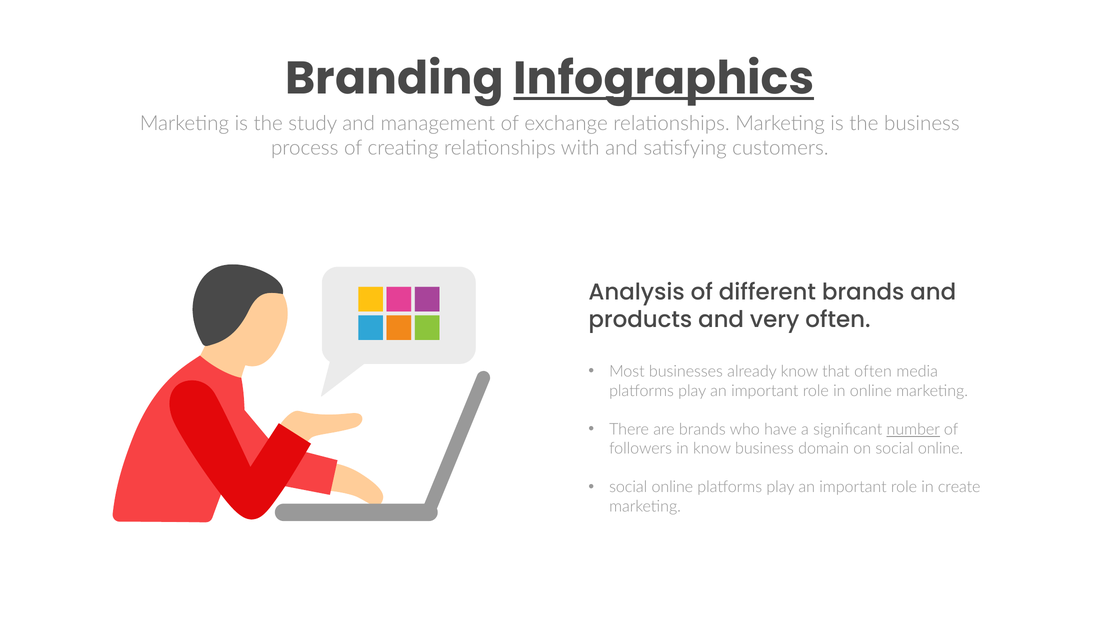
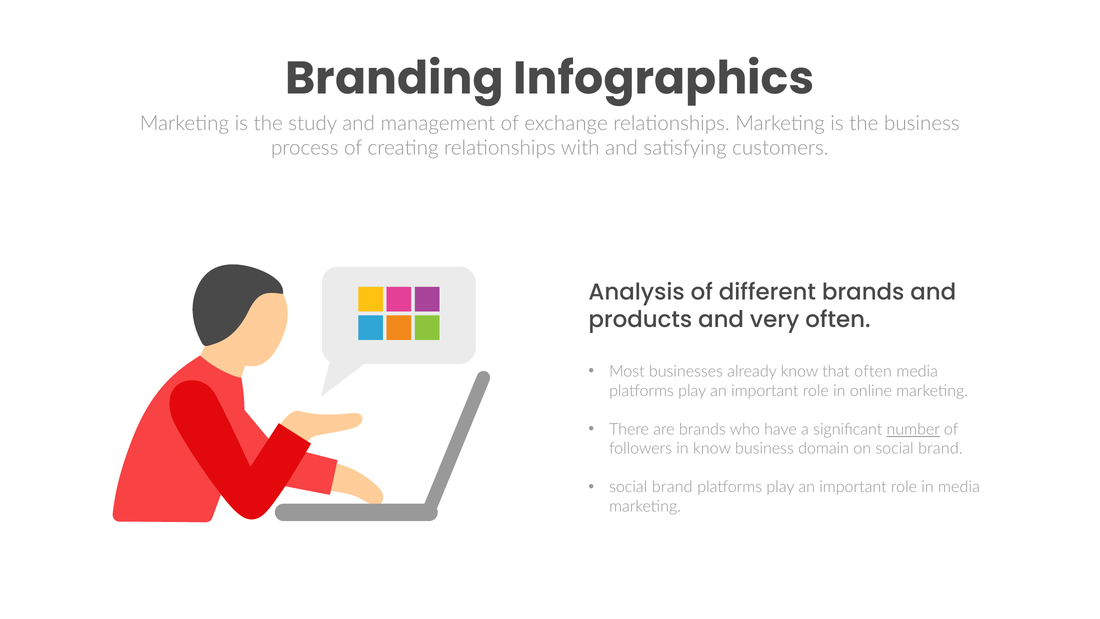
Infographics underline: present -> none (664, 79)
on social online: online -> brand (940, 449)
online: online -> brand (672, 487)
in create: create -> media (959, 487)
